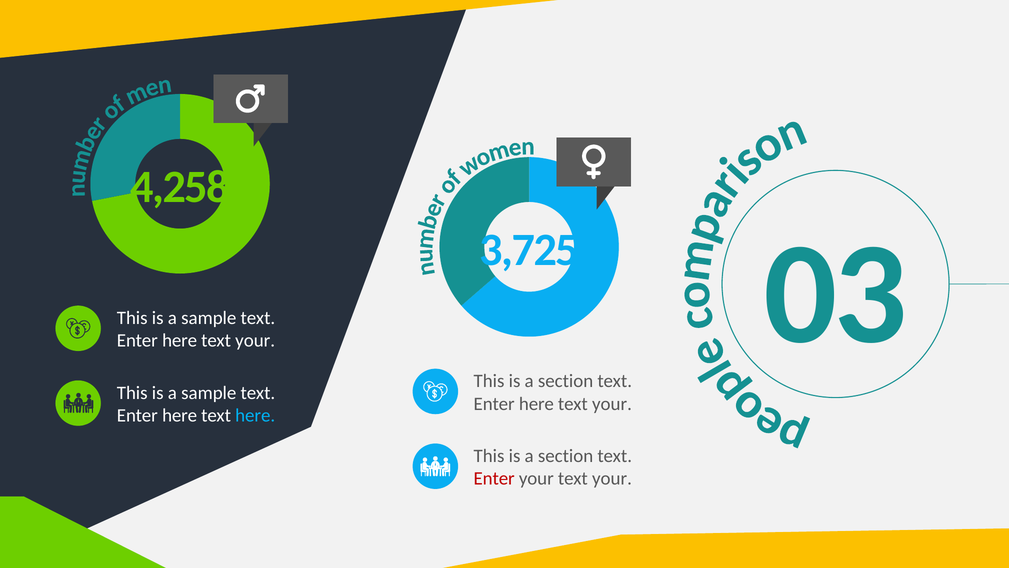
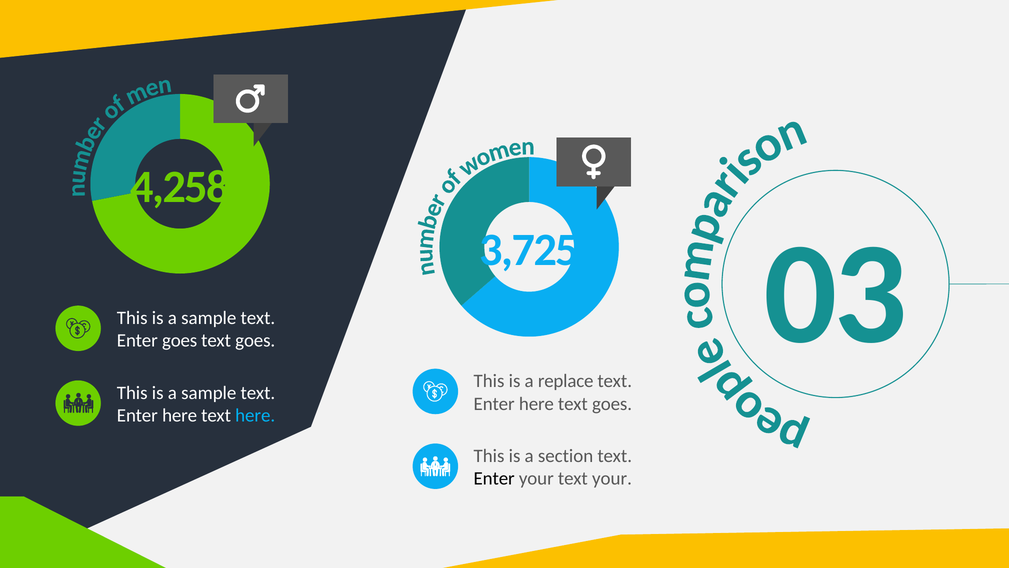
here: here -> goes (180, 340)
your: your -> goes (255, 340)
section: section -> replace (566, 381)
your: your -> goes (612, 403)
Enter colour: red -> black (494, 478)
